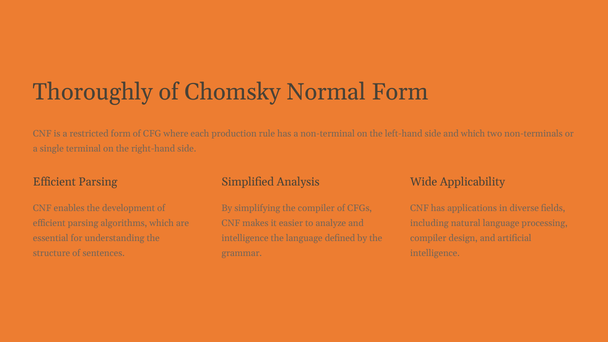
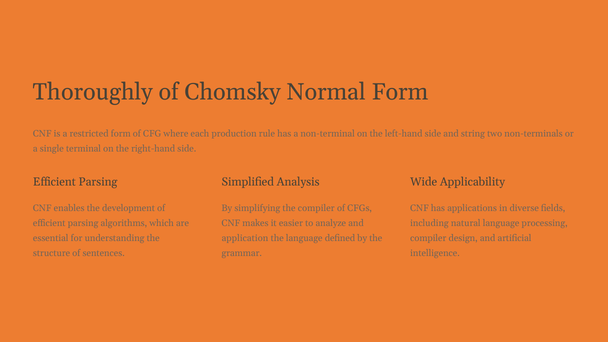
and which: which -> string (473, 134)
intelligence: intelligence -> application (245, 238)
